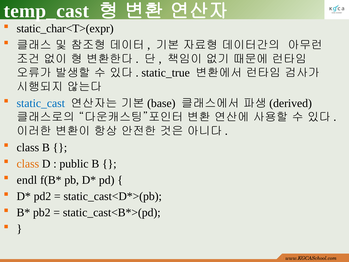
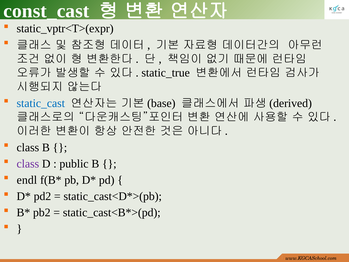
temp_cast: temp_cast -> const_cast (46, 11)
static_char<T>(expr: static_char<T>(expr -> static_vptr<T>(expr (65, 29)
class colour: orange -> purple (28, 164)
